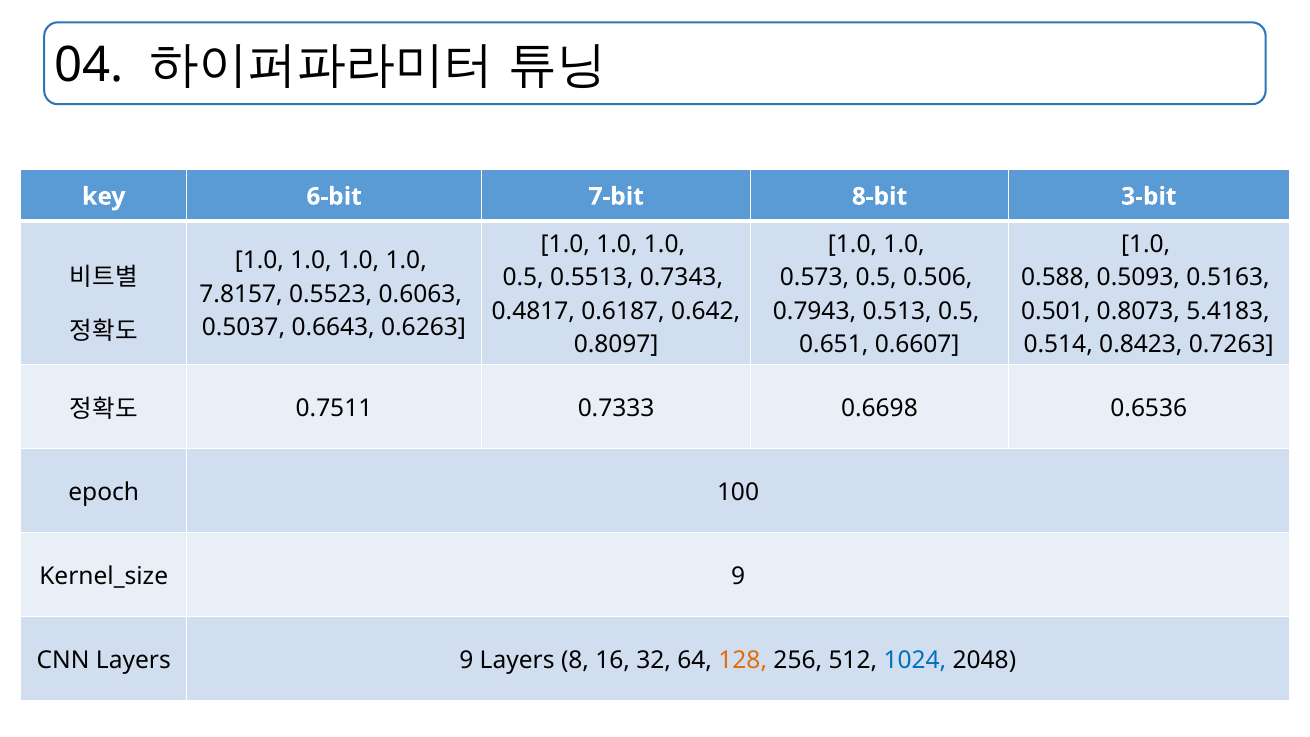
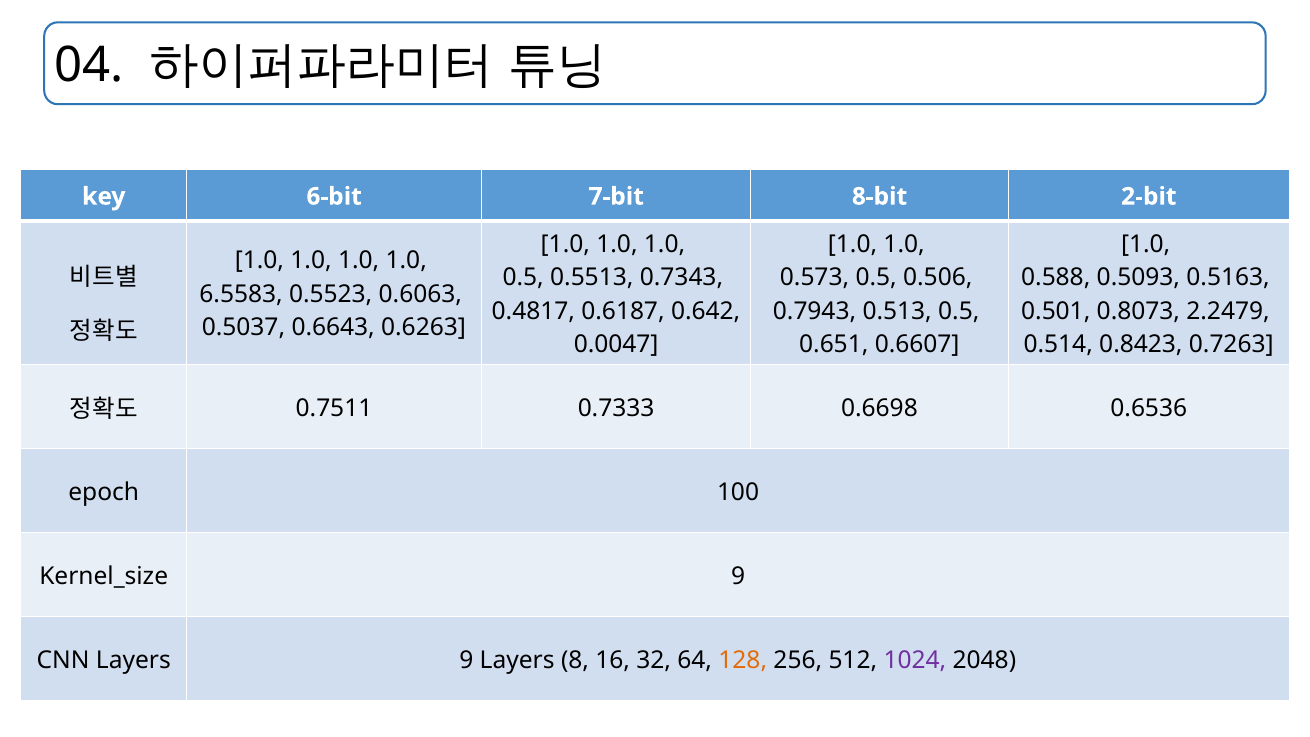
3-bit: 3-bit -> 2-bit (1149, 196)
7.8157: 7.8157 -> 6.5583 (241, 294)
5.4183: 5.4183 -> 2.2479 (1228, 311)
0.8097: 0.8097 -> 0.0047 (616, 344)
1024 colour: blue -> purple (915, 660)
